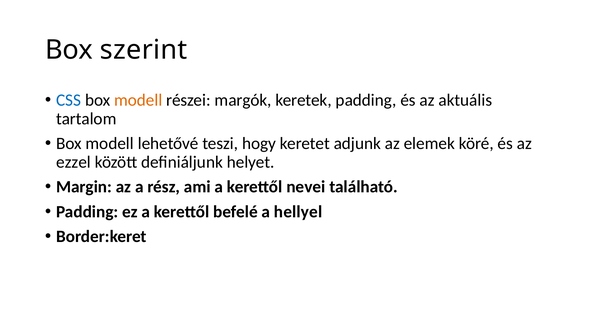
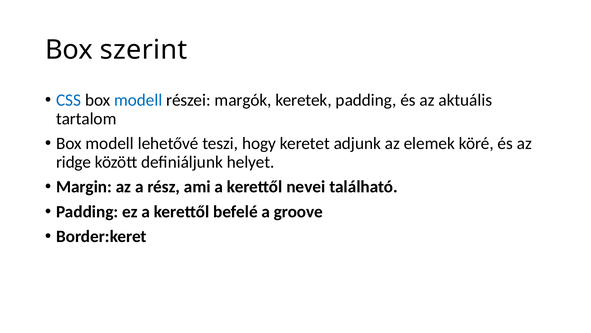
modell colour: orange -> blue (138, 100)
ezzel: ezzel -> ridge (74, 162)
hellyel: hellyel -> groove (298, 211)
